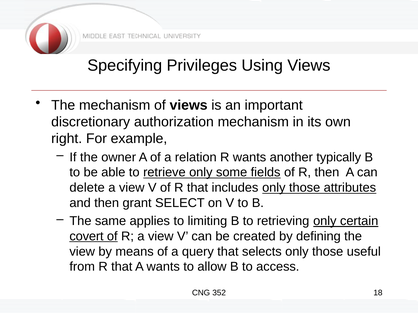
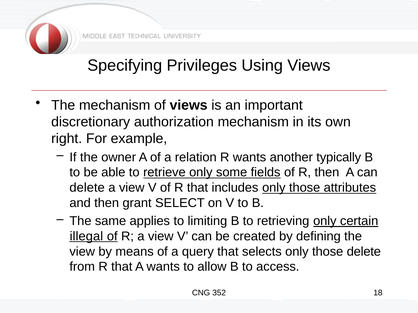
covert: covert -> illegal (86, 237)
those useful: useful -> delete (364, 252)
